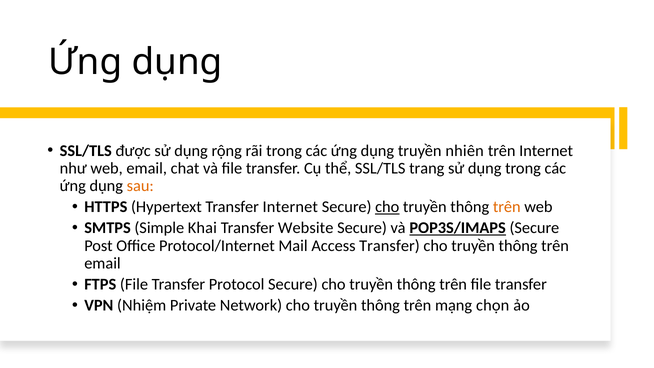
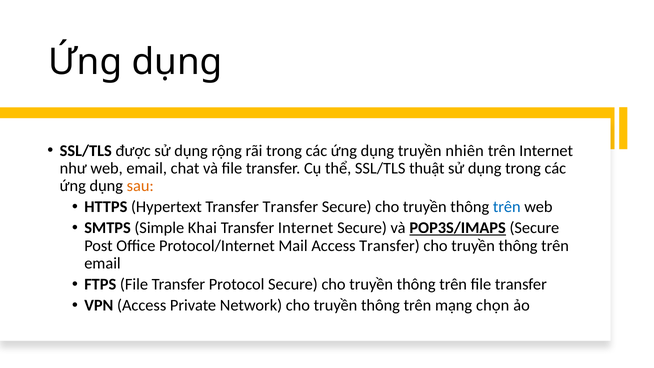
trang: trang -> thuật (427, 168)
Transfer Internet: Internet -> Transfer (290, 207)
cho underline: present -> none (387, 207)
trên colour: orange -> blue (507, 207)
Transfer Website: Website -> Internet (306, 228)
VPN Nhiệm: Nhiệm -> Access (142, 305)
